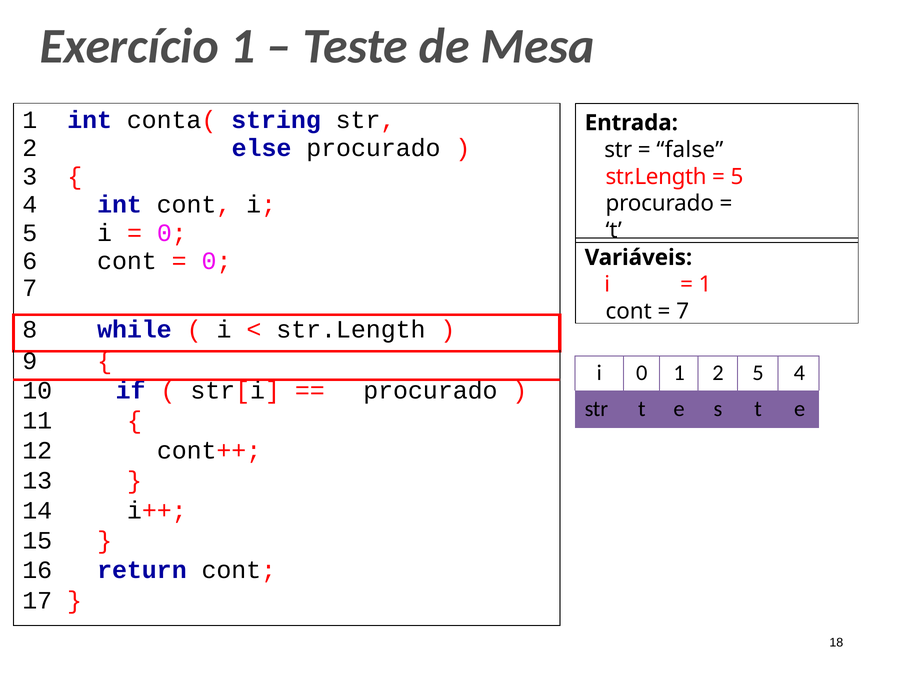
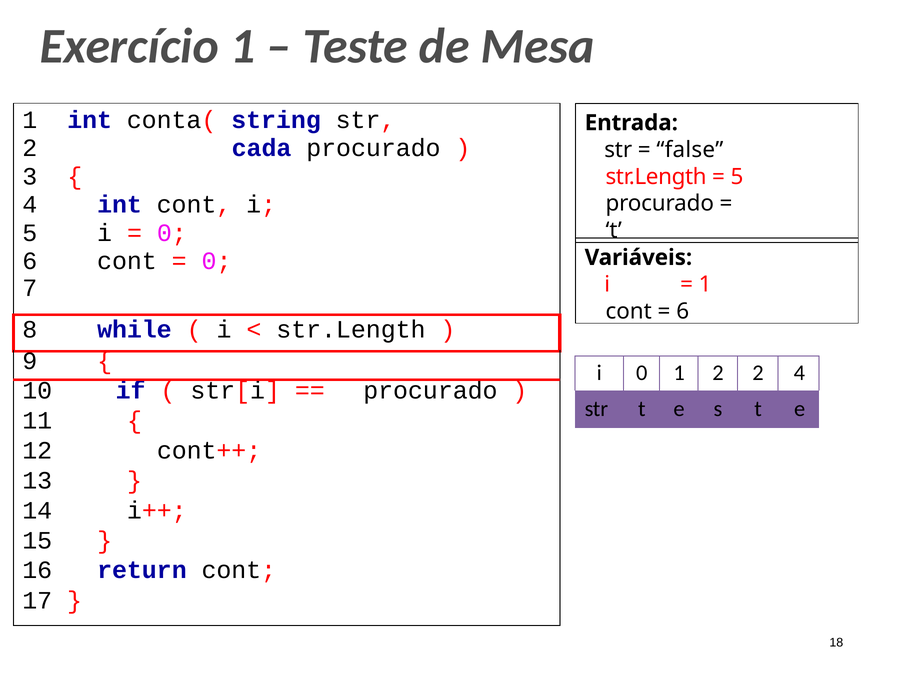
else: else -> cada (262, 148)
7: 7 -> 6 (683, 311)
2 5: 5 -> 2 (758, 373)
